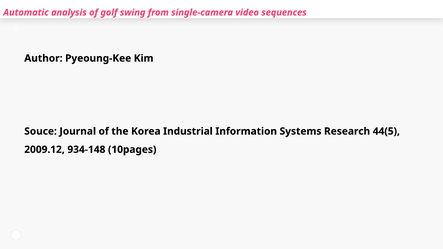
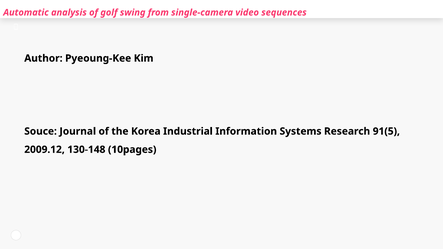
44(5: 44(5 -> 91(5 (386, 131)
934-148: 934-148 -> 130-148 (86, 150)
